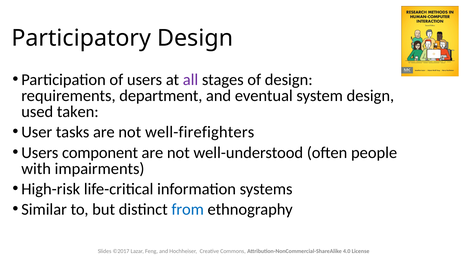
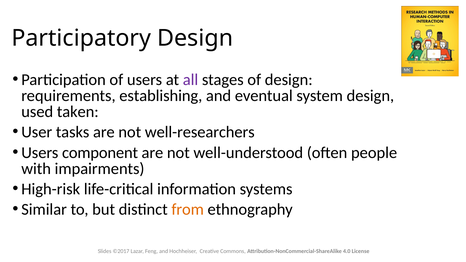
department: department -> establishing (161, 96)
well-firefighters: well-firefighters -> well-researchers (200, 132)
from colour: blue -> orange (188, 210)
